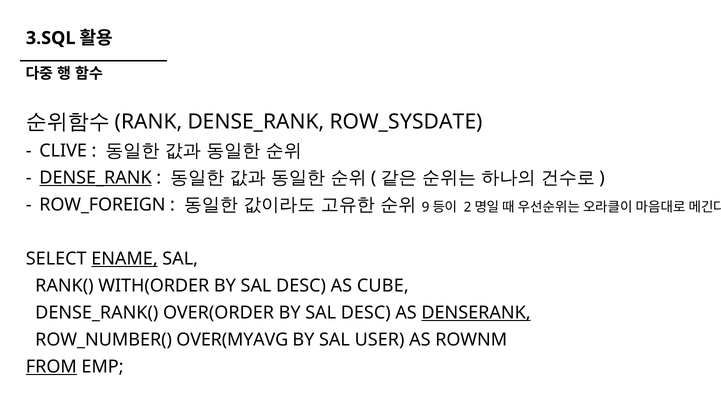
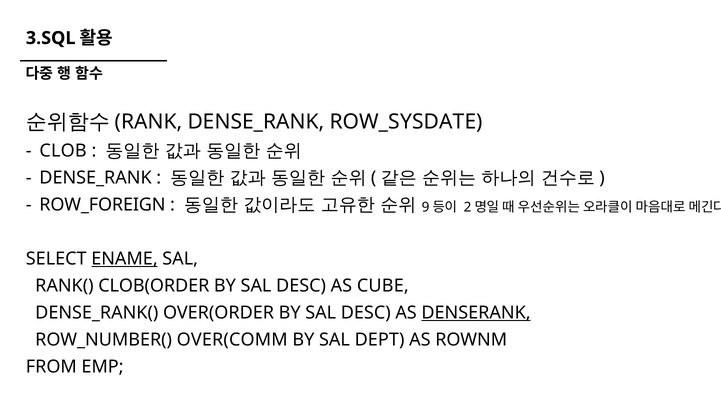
CLIVE: CLIVE -> CLOB (63, 150)
DENSE_RANK underline: present -> none (96, 177)
WITH(ORDER: WITH(ORDER -> CLOB(ORDER (154, 285)
OVER(MYAVG: OVER(MYAVG -> OVER(COMM (232, 339)
USER: USER -> DEPT (380, 339)
FROM underline: present -> none (51, 366)
